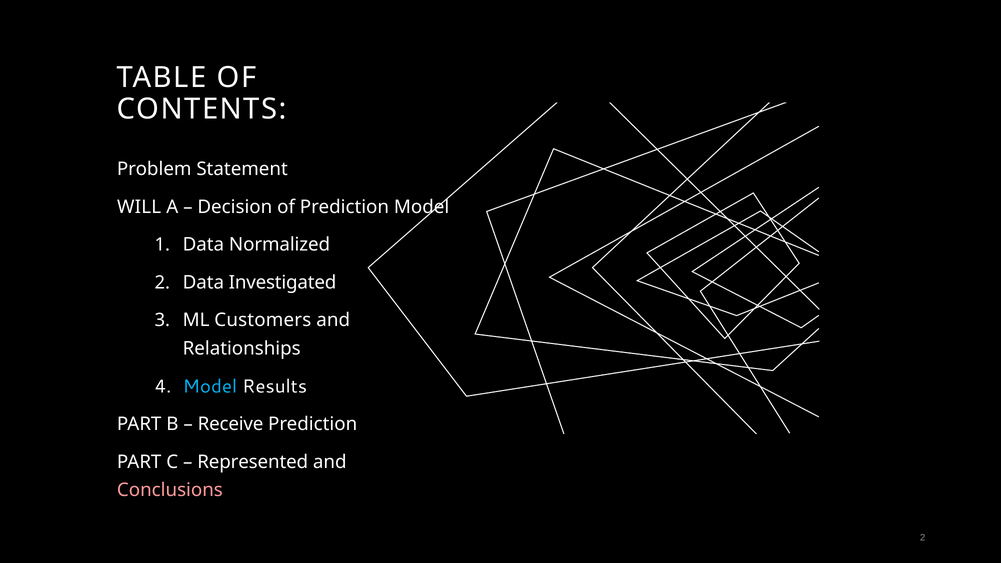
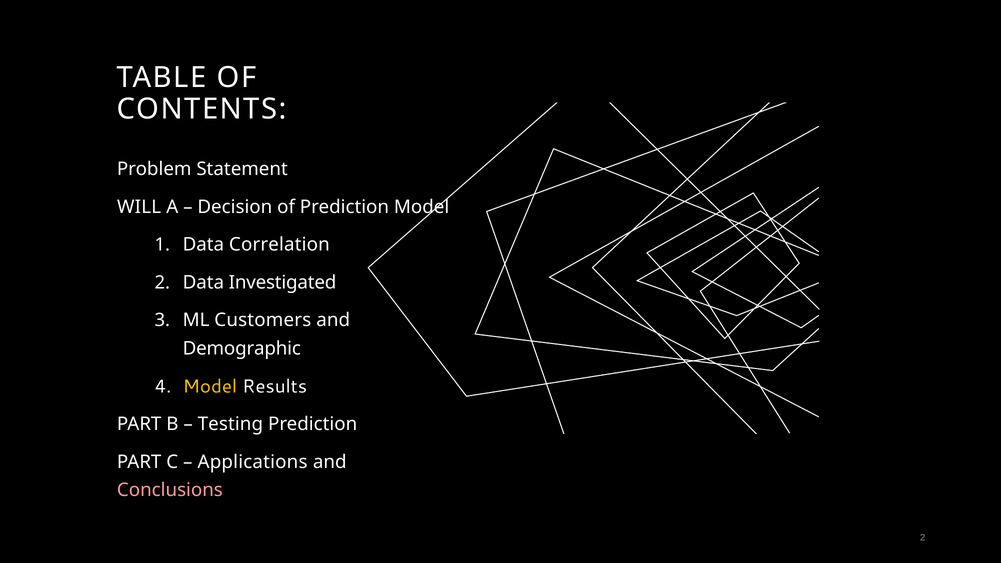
Normalized: Normalized -> Correlation (279, 245)
Relationships: Relationships -> Demographic (242, 349)
Model colour: light blue -> yellow (210, 386)
Receive: Receive -> Testing (230, 424)
Represented: Represented -> Applications (253, 462)
